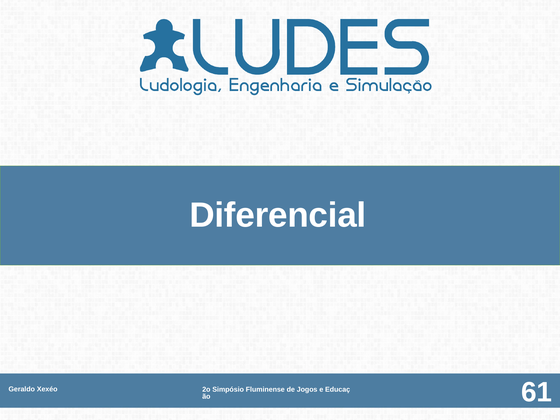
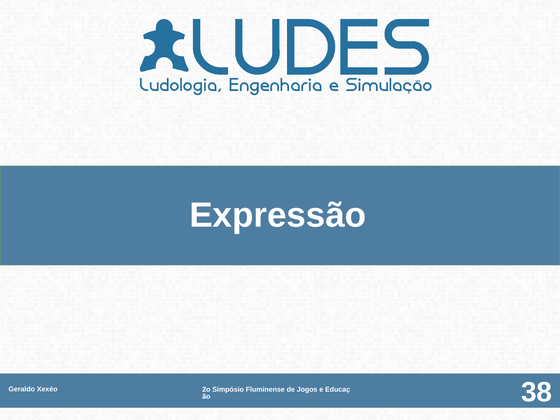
Diferencial: Diferencial -> Expressão (278, 215)
61: 61 -> 38 (537, 392)
